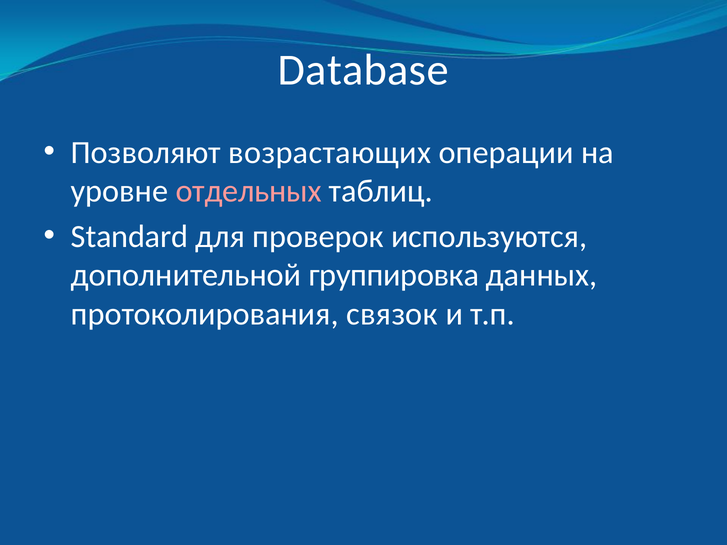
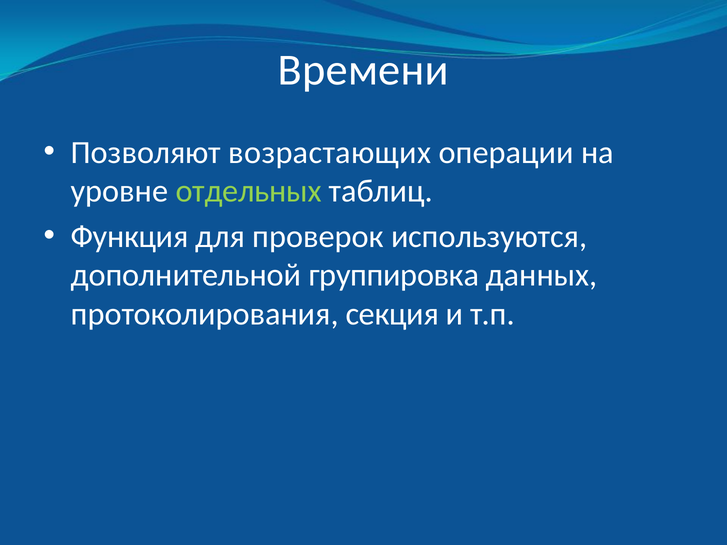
Database: Database -> Времени (363, 70)
отдельных colour: pink -> light green (249, 191)
Standard: Standard -> Функция (130, 237)
связок: связок -> секция (392, 314)
